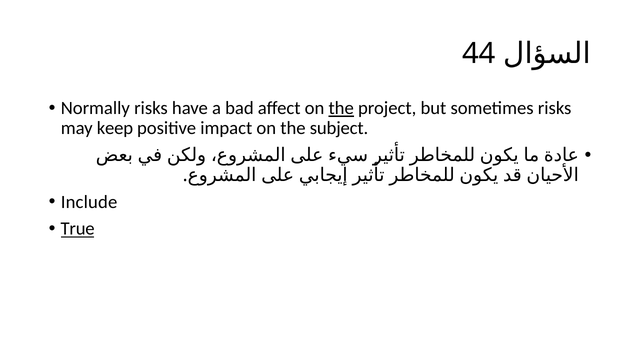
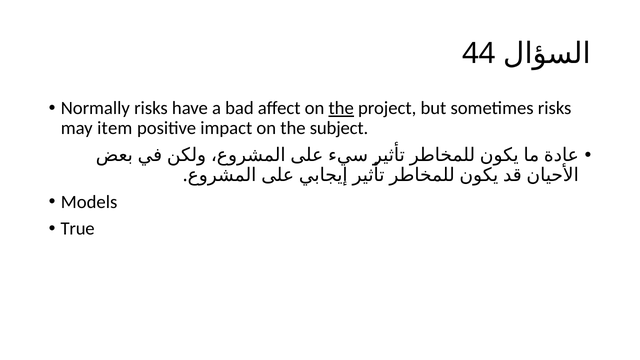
keep: keep -> item (115, 128)
Include: Include -> Models (89, 202)
True underline: present -> none (78, 229)
